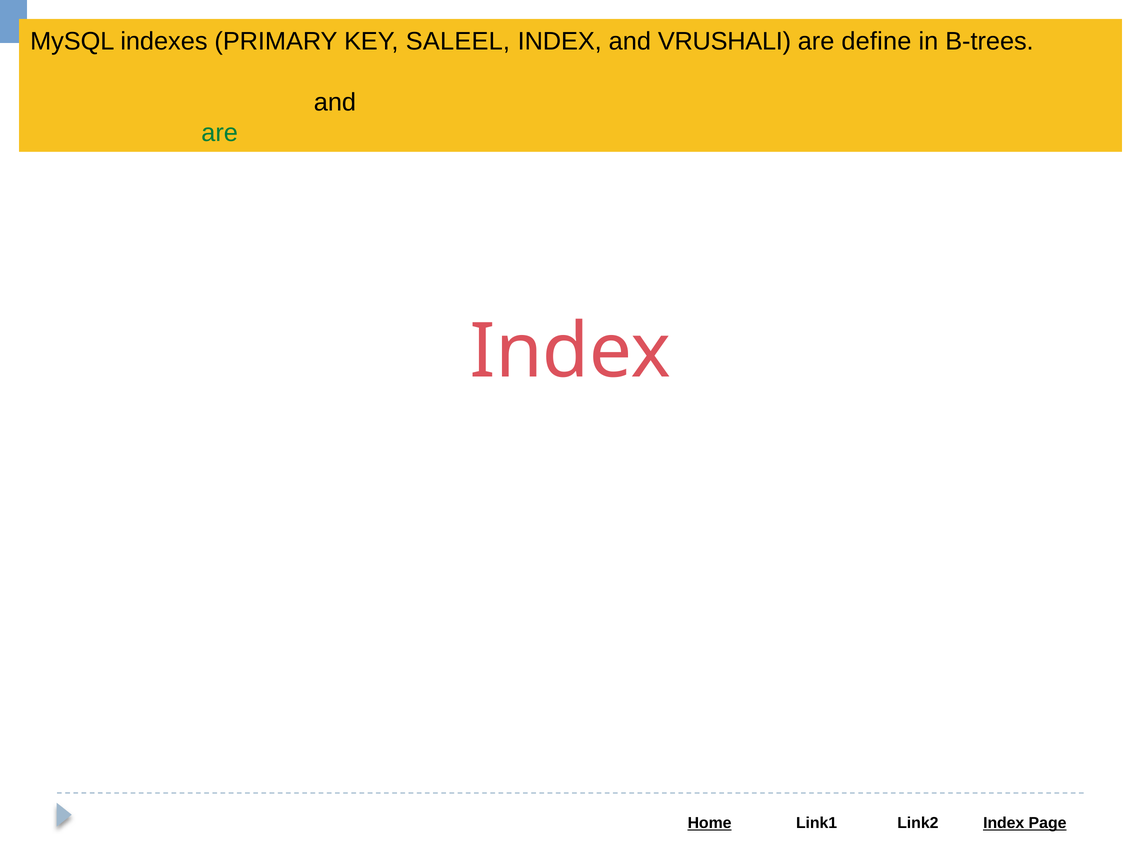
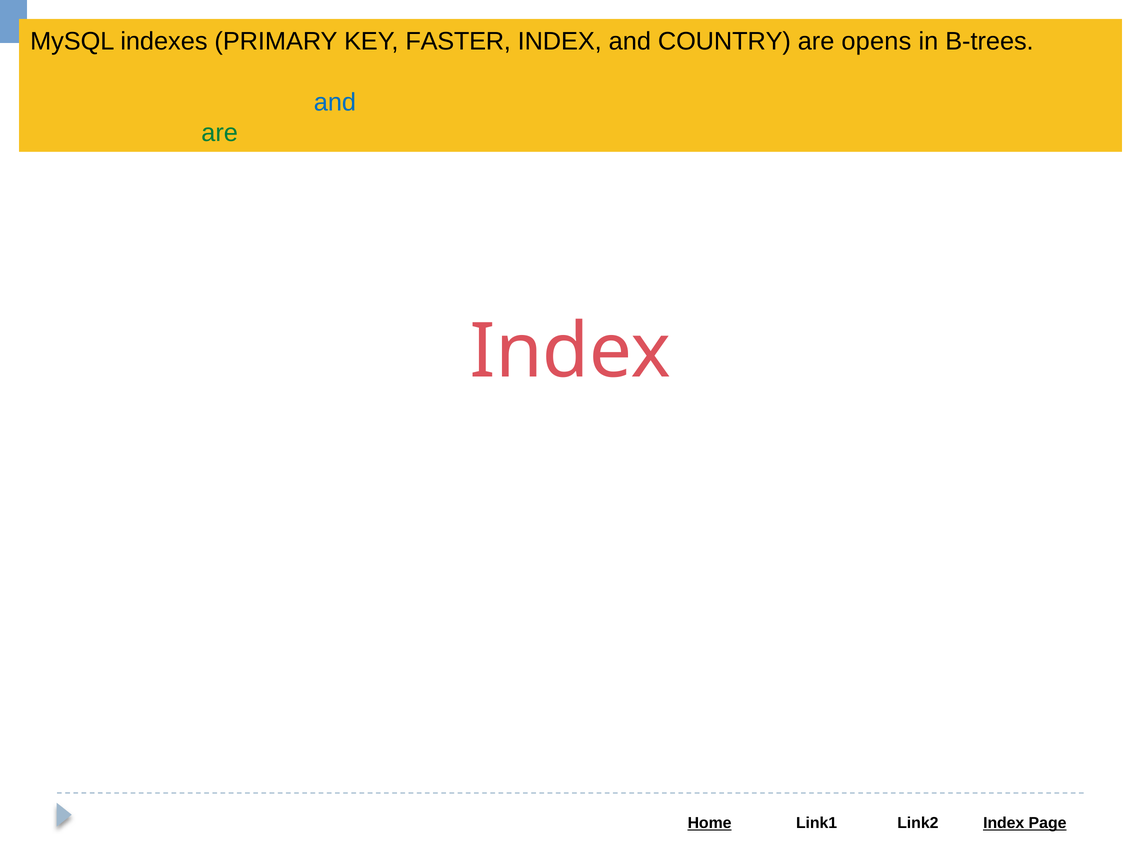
SALEEL: SALEEL -> FASTER (458, 42)
VRUSHALI: VRUSHALI -> COUNTRY (724, 42)
define: define -> opens (876, 42)
and colour: black -> blue (335, 102)
